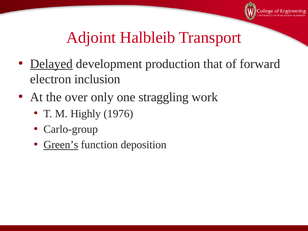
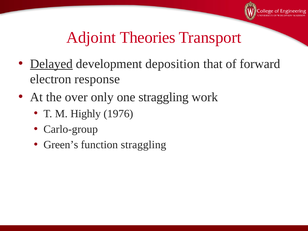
Halbleib: Halbleib -> Theories (148, 37)
production: production -> deposition (173, 64)
inclusion: inclusion -> response (97, 79)
Green’s underline: present -> none (61, 145)
function deposition: deposition -> straggling (144, 145)
